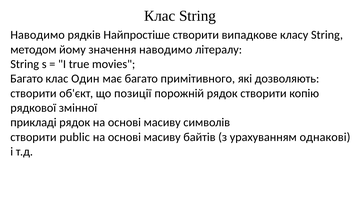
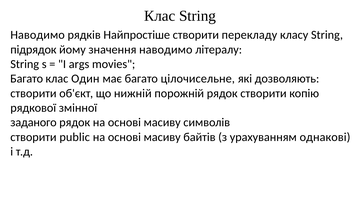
випадкове: випадкове -> перекладу (249, 35)
методом: методом -> підрядок (33, 50)
true: true -> args (79, 64)
примітивного: примітивного -> цілочисельне (198, 79)
позиції: позиції -> нижній (133, 93)
прикладі: прикладі -> заданого (34, 122)
